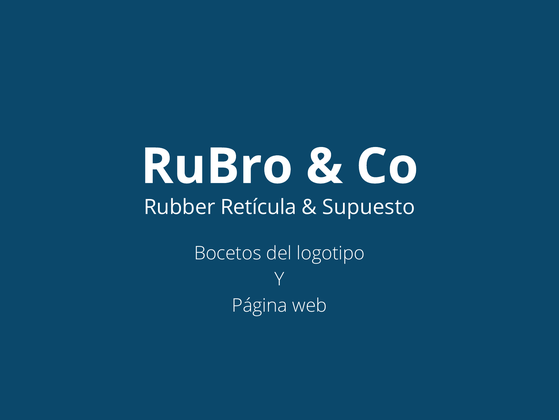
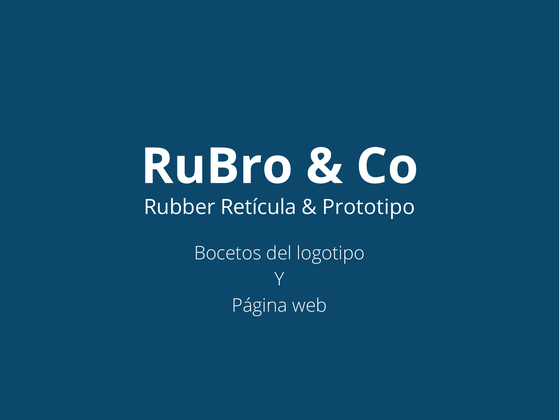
Supuesto: Supuesto -> Prototipo (369, 207)
